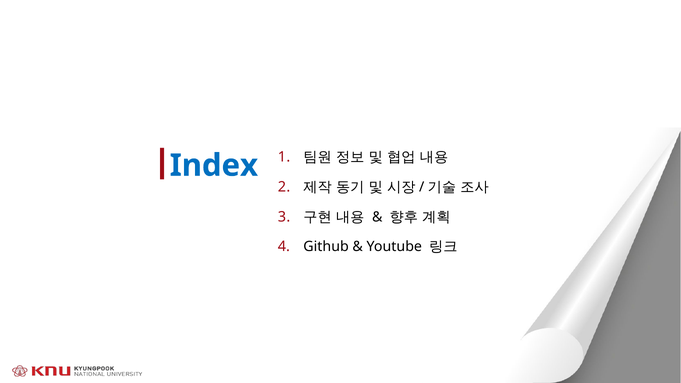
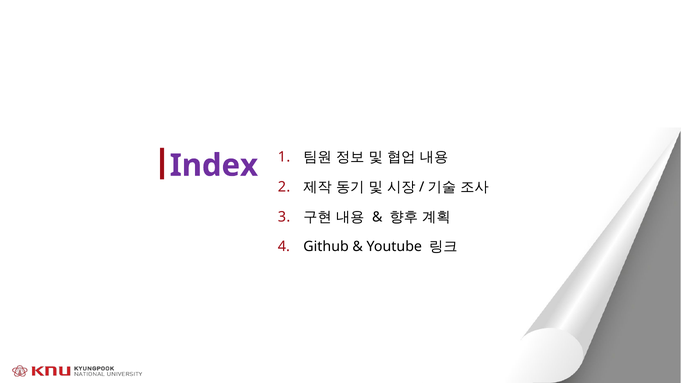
Index colour: blue -> purple (214, 166)
